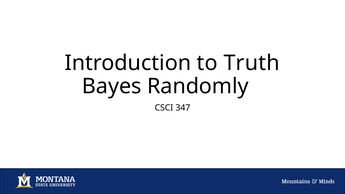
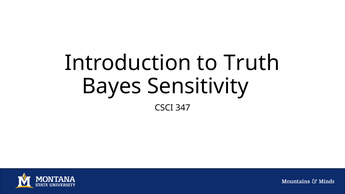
Randomly: Randomly -> Sensitivity (198, 86)
